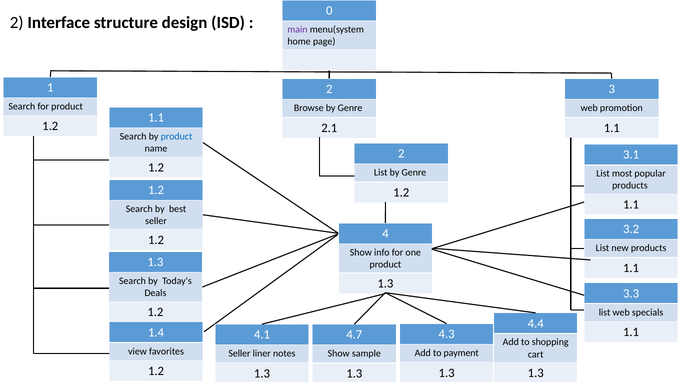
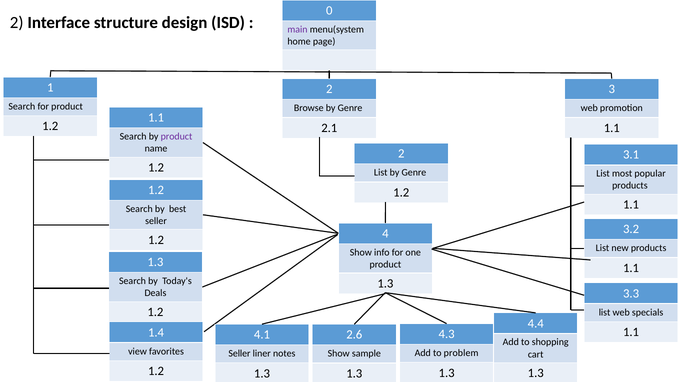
product colour: blue -> purple (176, 136)
4.7: 4.7 -> 2.6 (354, 334)
payment: payment -> problem (461, 352)
